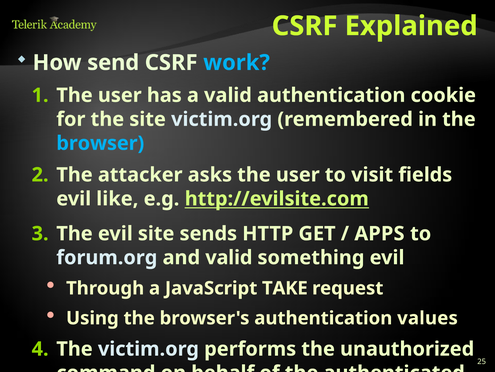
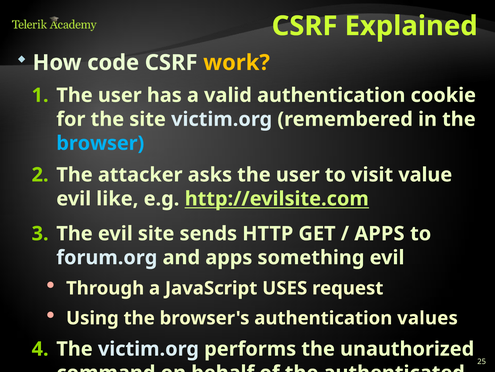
send: send -> code (113, 63)
work colour: light blue -> yellow (237, 63)
fields: fields -> value (425, 174)
and valid: valid -> apps (229, 257)
TAKE: TAKE -> USES (285, 288)
